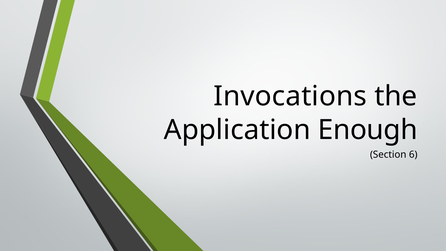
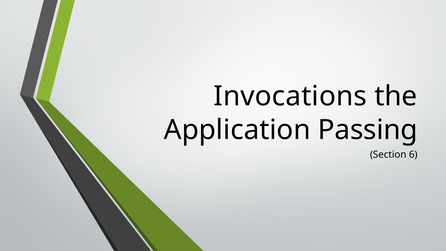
Enough: Enough -> Passing (368, 130)
